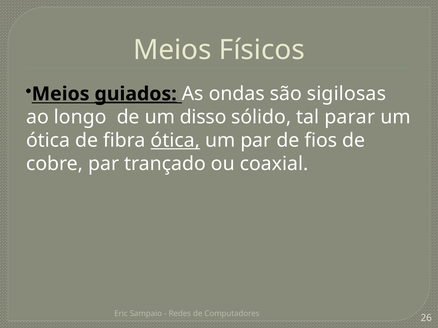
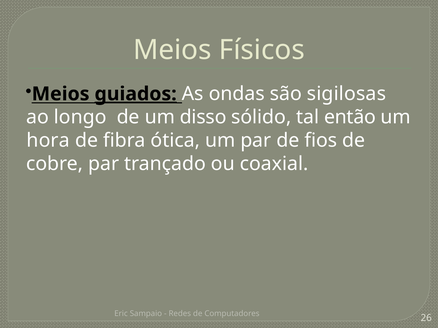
parar: parar -> então (350, 117)
ótica: ótica -> hora (48, 141)
ótica underline: present -> none (175, 141)
